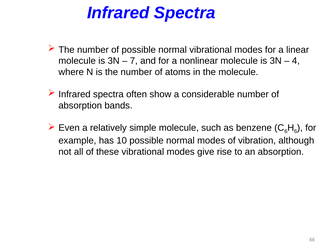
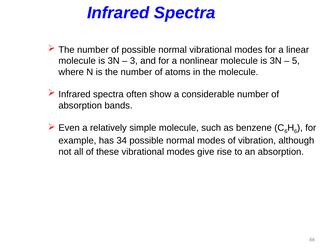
7: 7 -> 3 (134, 61)
4: 4 -> 5 (296, 61)
10: 10 -> 34 (122, 141)
